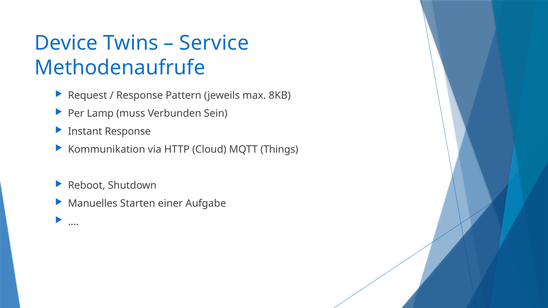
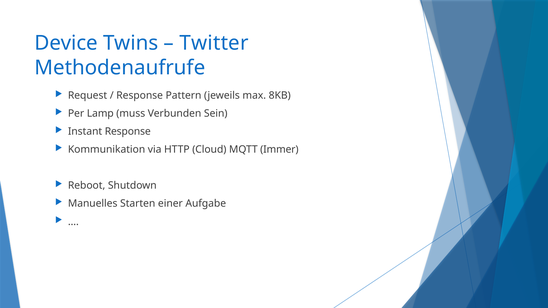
Service: Service -> Twitter (214, 43)
Things: Things -> Immer (279, 150)
